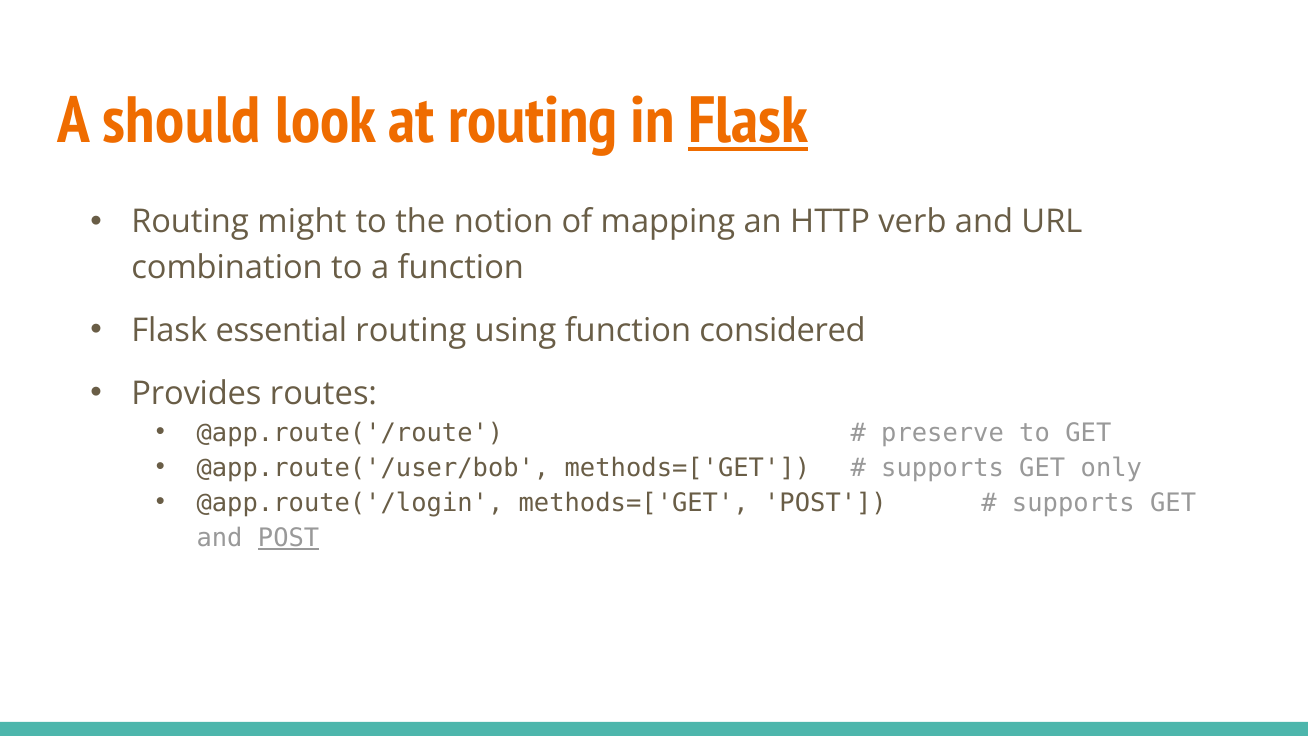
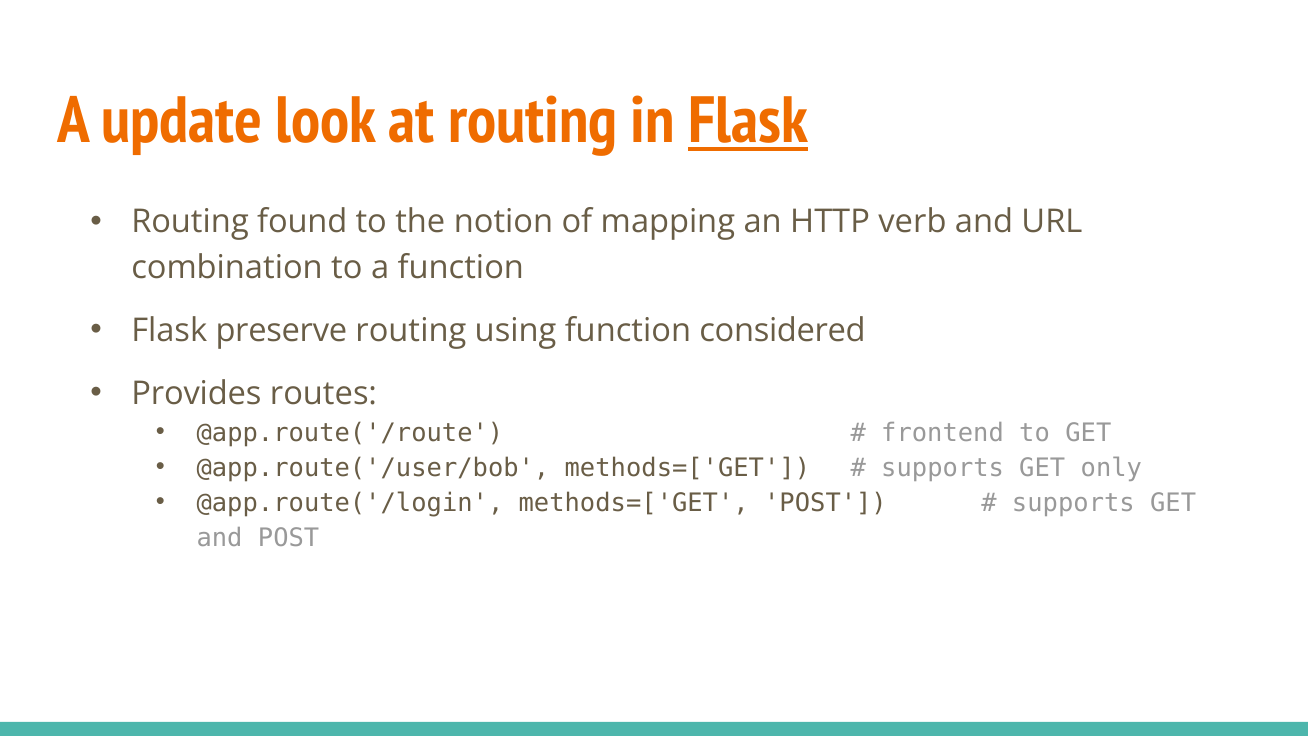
should: should -> update (182, 121)
might: might -> found (302, 222)
essential: essential -> preserve (281, 330)
preserve: preserve -> frontend (943, 433)
POST underline: present -> none (289, 538)
